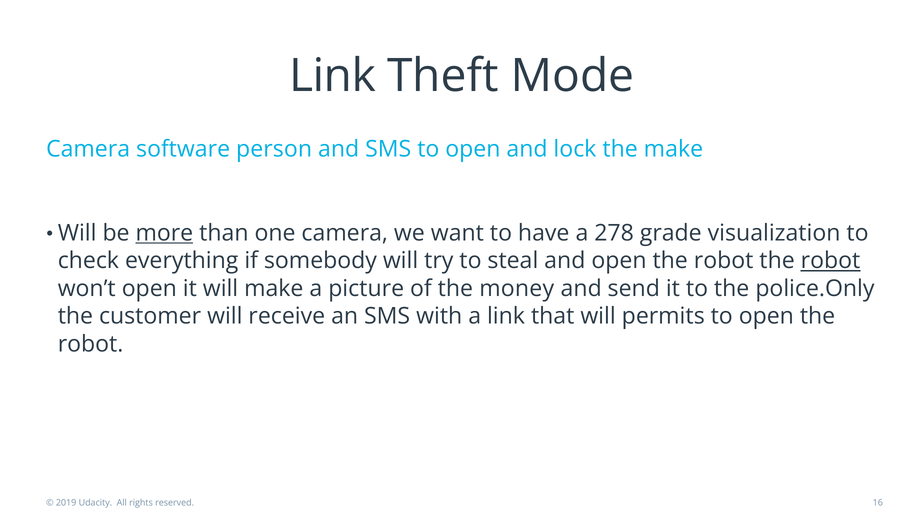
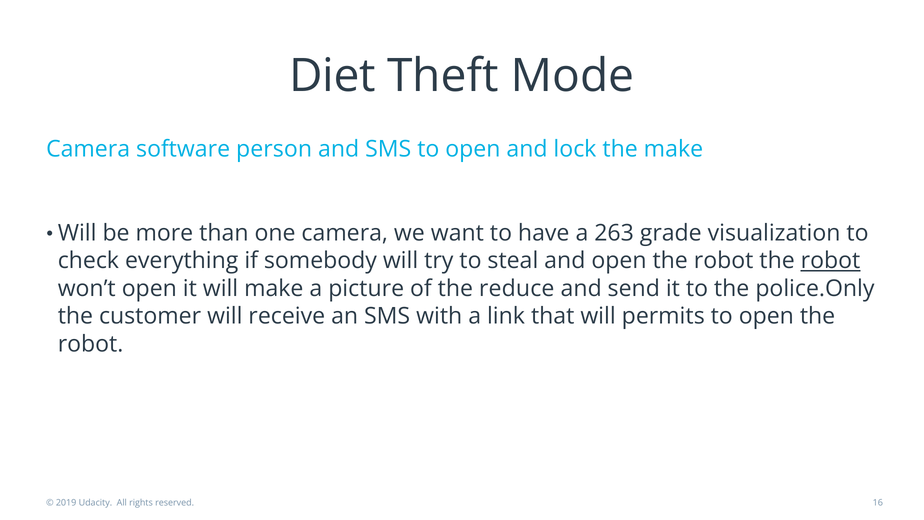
Link: Link -> Diet (332, 76)
more underline: present -> none (164, 233)
278: 278 -> 263 (614, 233)
money: money -> reduce (517, 288)
